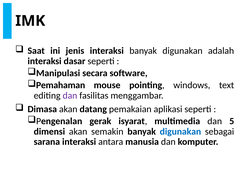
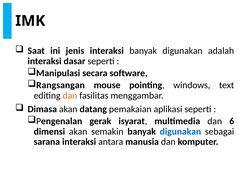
Pemahaman: Pemahaman -> Rangsangan (60, 85)
dan colour: purple -> orange (70, 96)
5: 5 -> 6 (232, 122)
